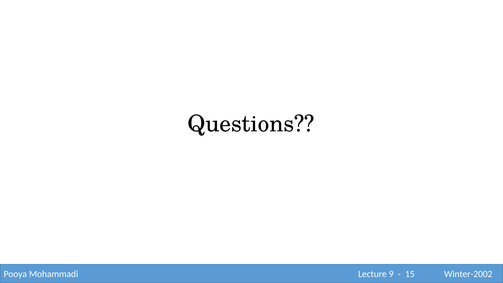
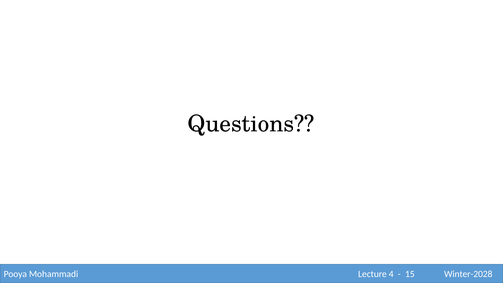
9: 9 -> 4 (391, 274)
Winter-2002: Winter-2002 -> Winter-2028 (468, 274)
